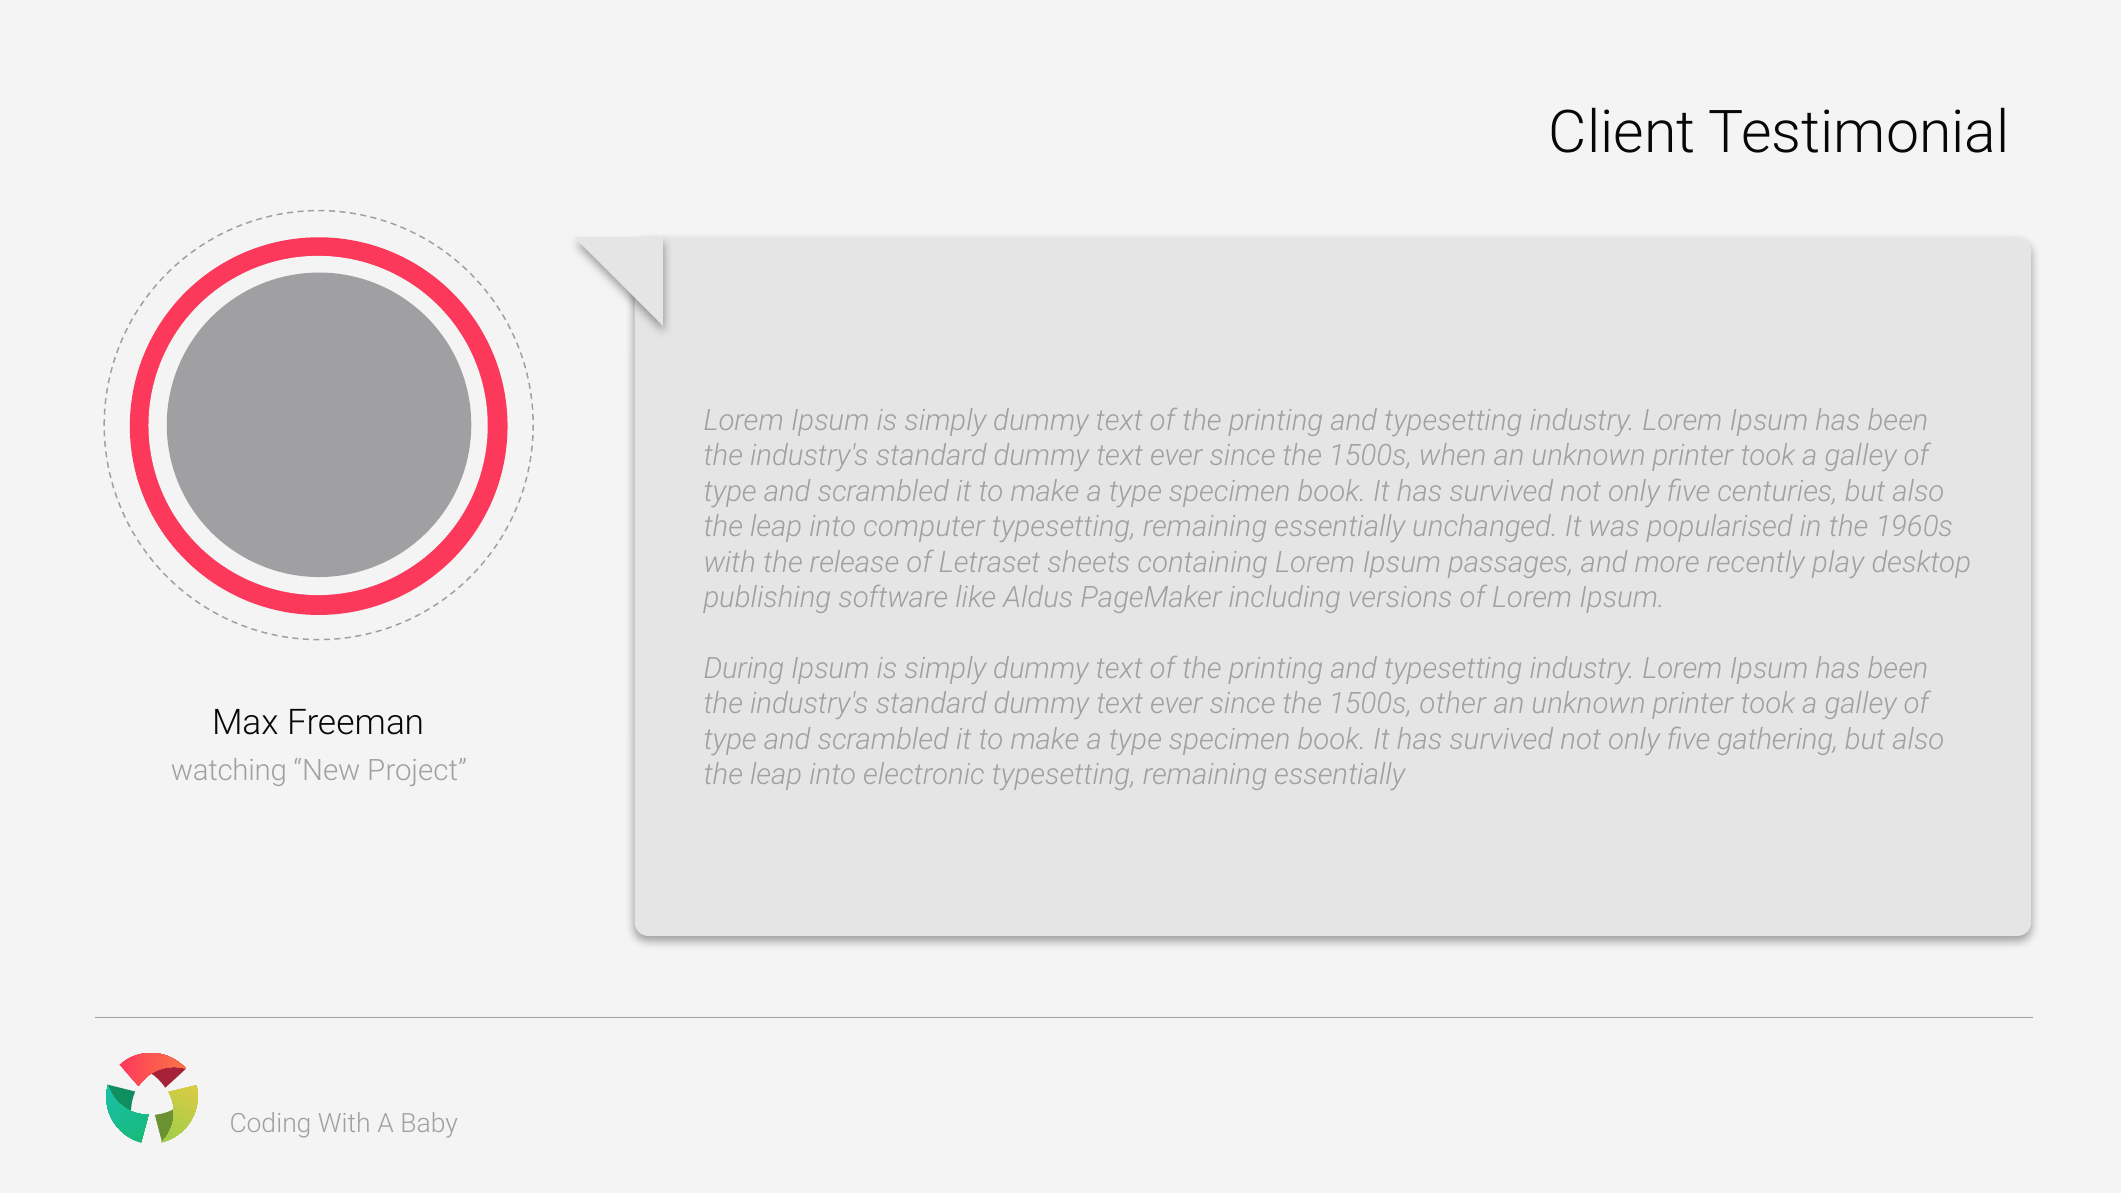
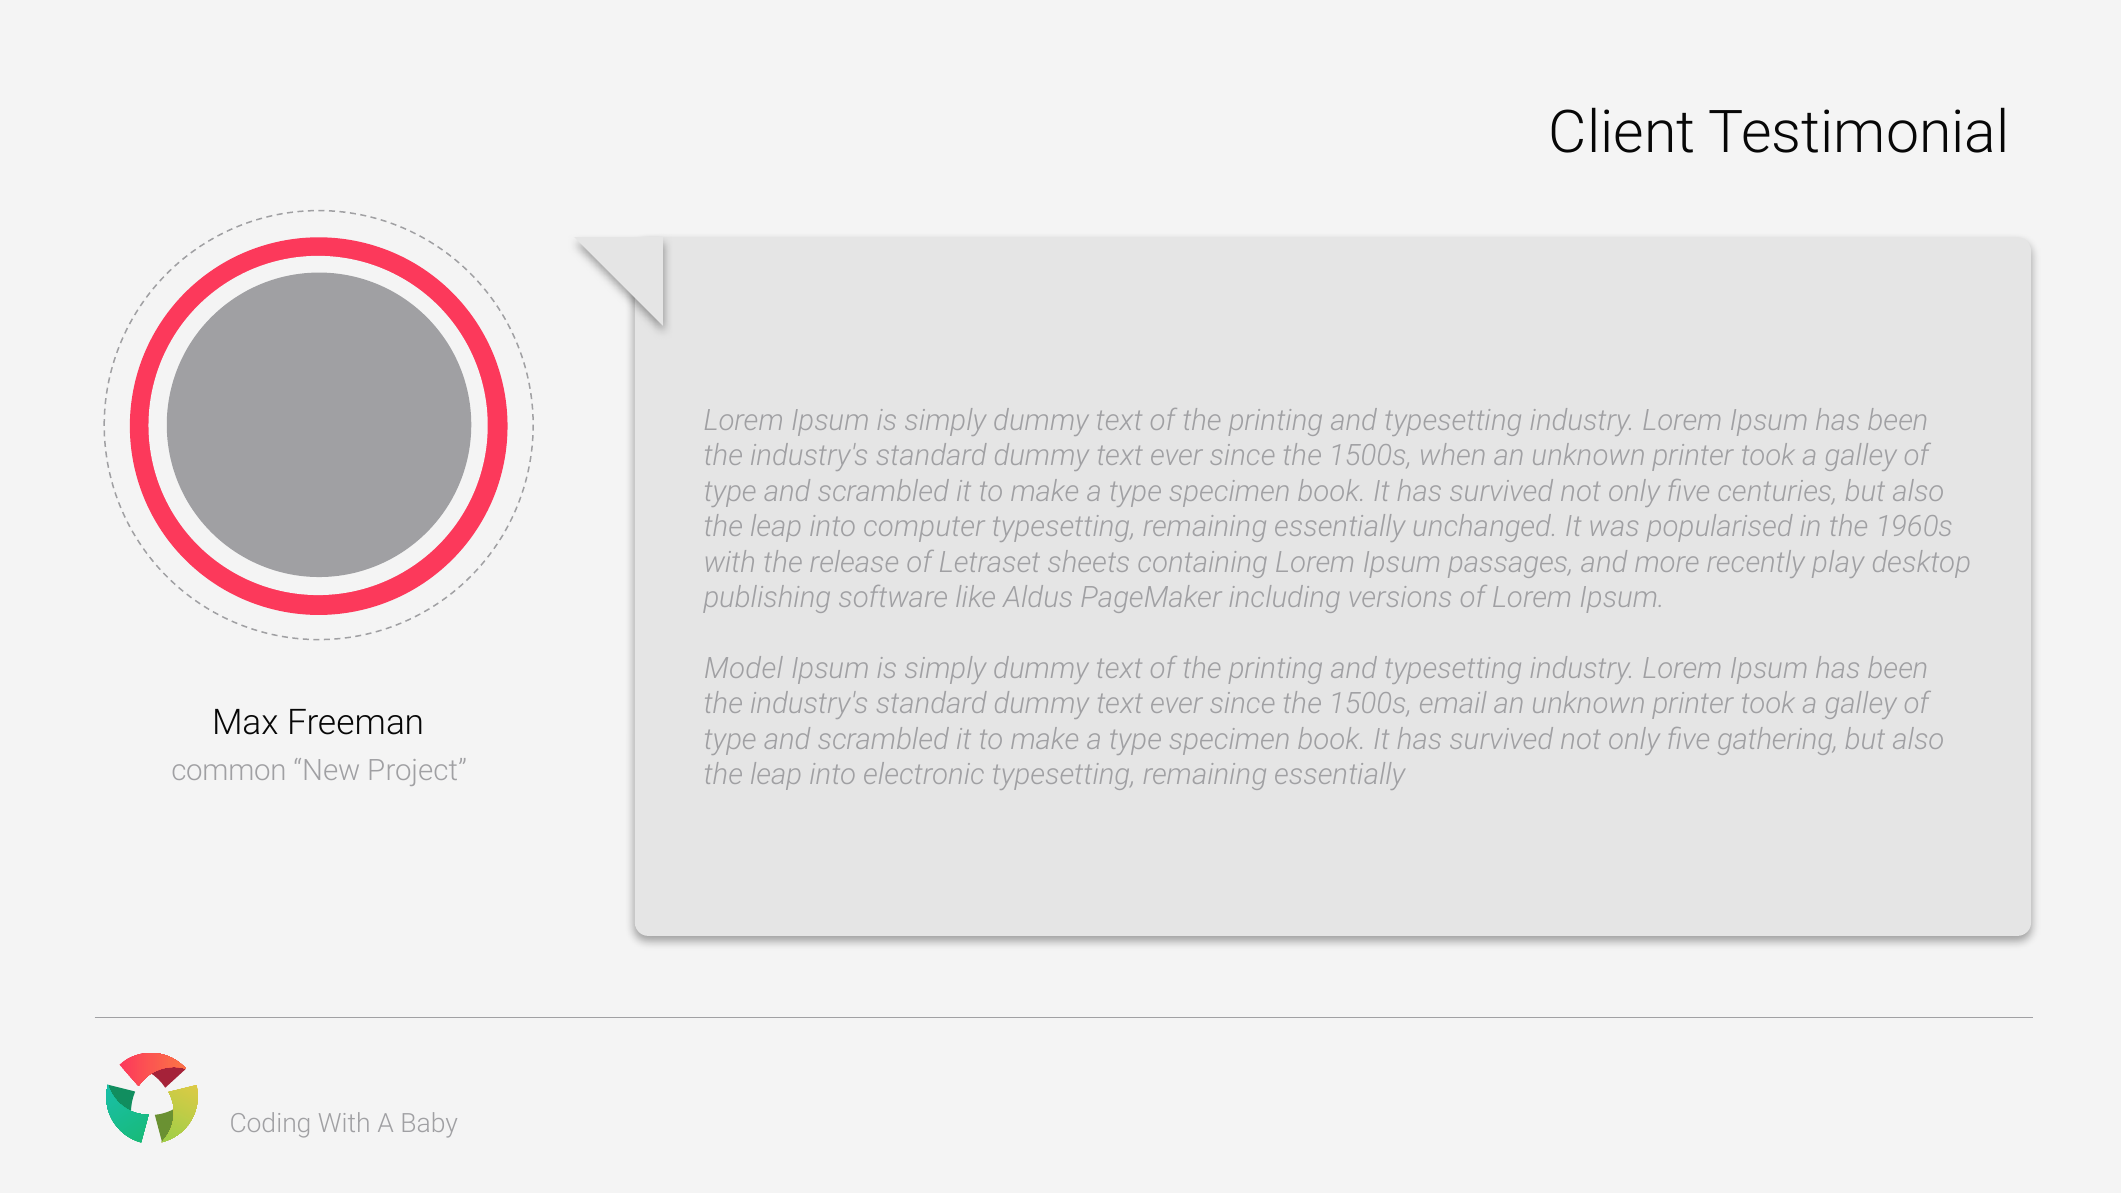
During: During -> Model (744, 669)
other: other -> email (1453, 704)
watching: watching -> common (229, 770)
